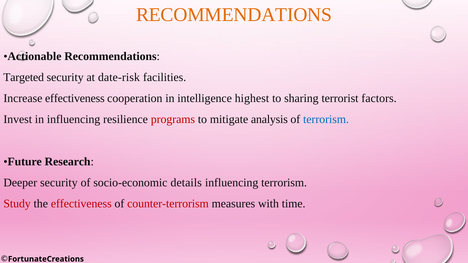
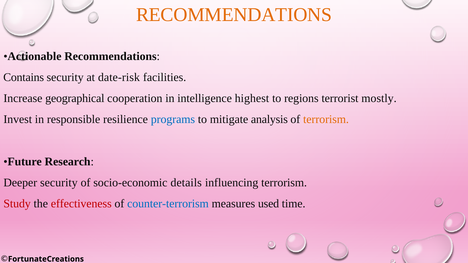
Targeted: Targeted -> Contains (24, 77)
Increase effectiveness: effectiveness -> geographical (75, 98)
sharing: sharing -> regions (301, 98)
factors: factors -> mostly (379, 98)
in influencing: influencing -> responsible (74, 120)
programs colour: red -> blue (173, 120)
terrorism colour: blue -> orange (326, 120)
counter-terrorism colour: red -> blue (168, 204)
with: with -> used (269, 204)
